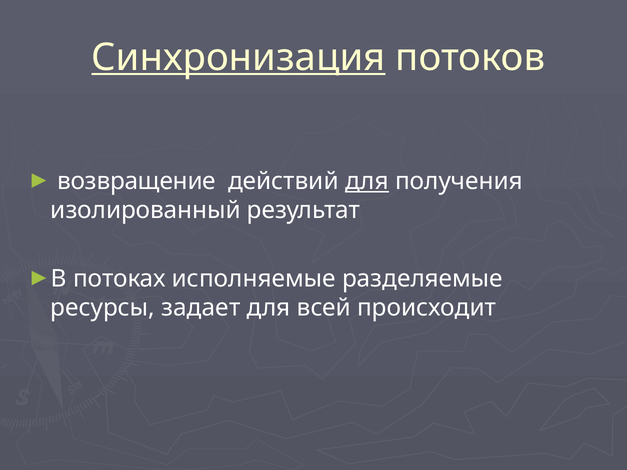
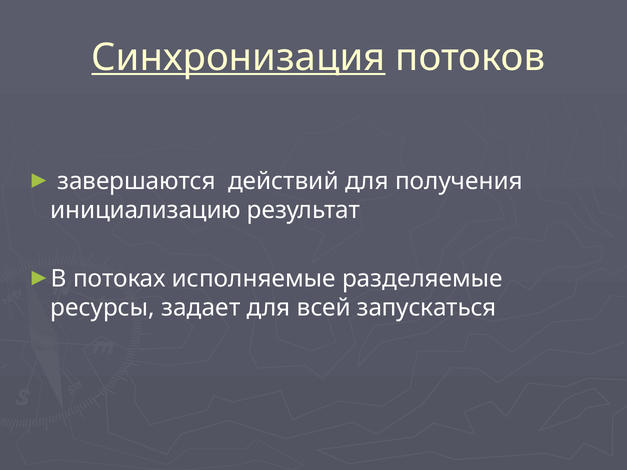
возвращение: возвращение -> завершаются (136, 181)
для underline: present -> none (367, 181)
изолированный: изолированный -> инициализацию (146, 211)
происходит: происходит -> запускаться (427, 308)
